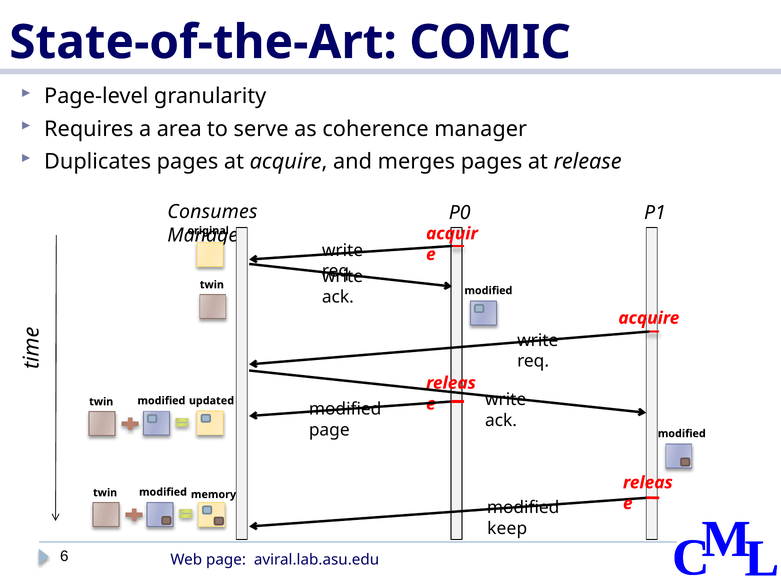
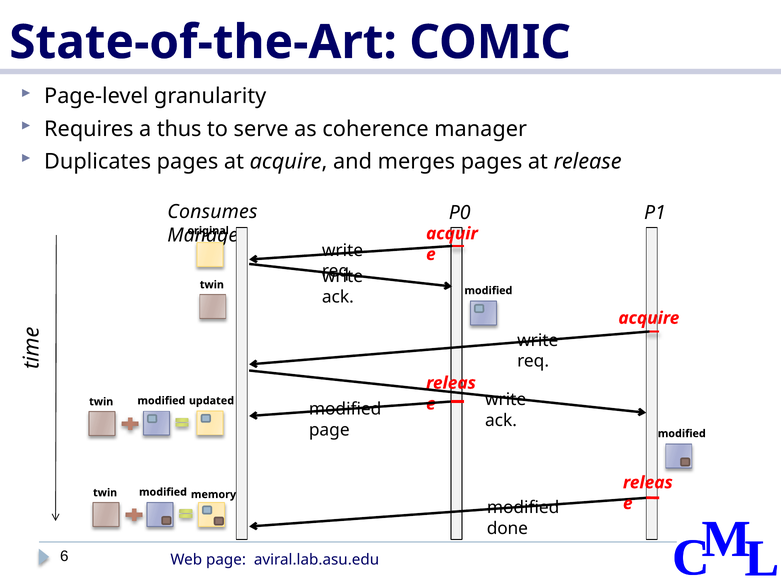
area: area -> thus (179, 129)
keep: keep -> done (507, 529)
